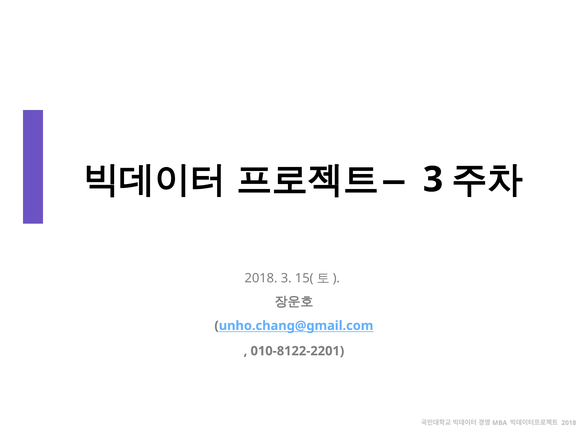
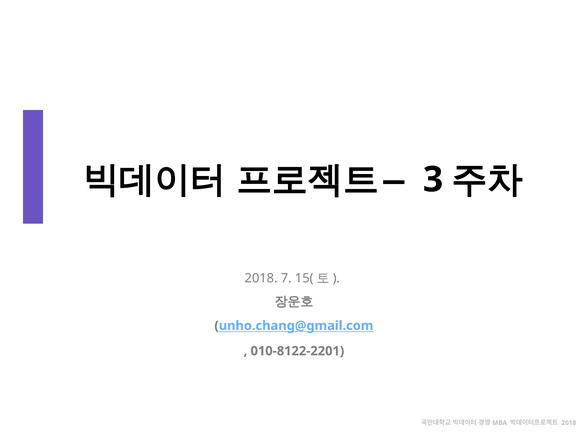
2018 3: 3 -> 7 (286, 278)
